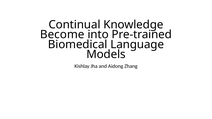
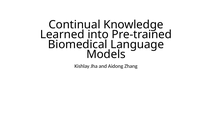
Become: Become -> Learned (62, 35)
